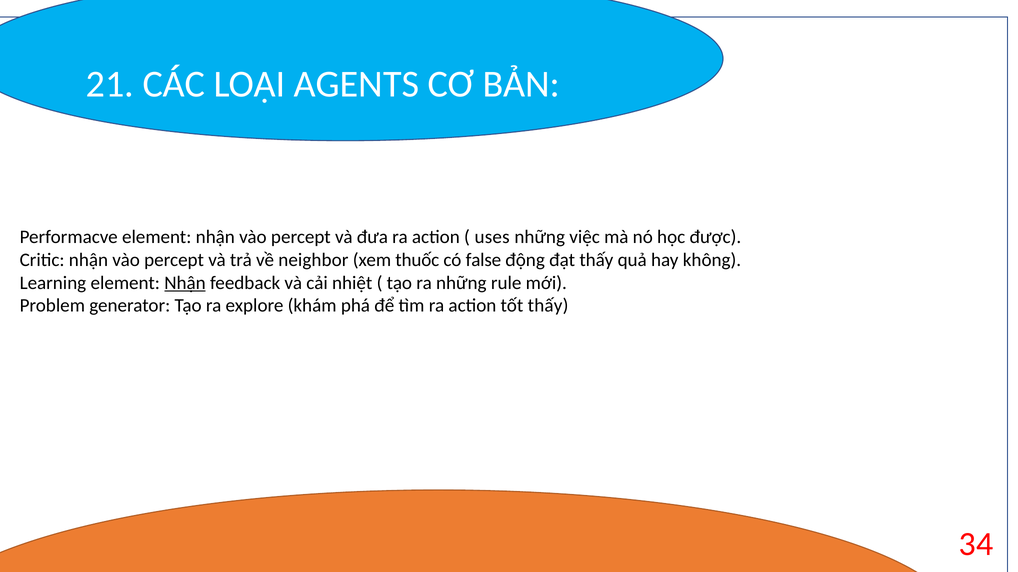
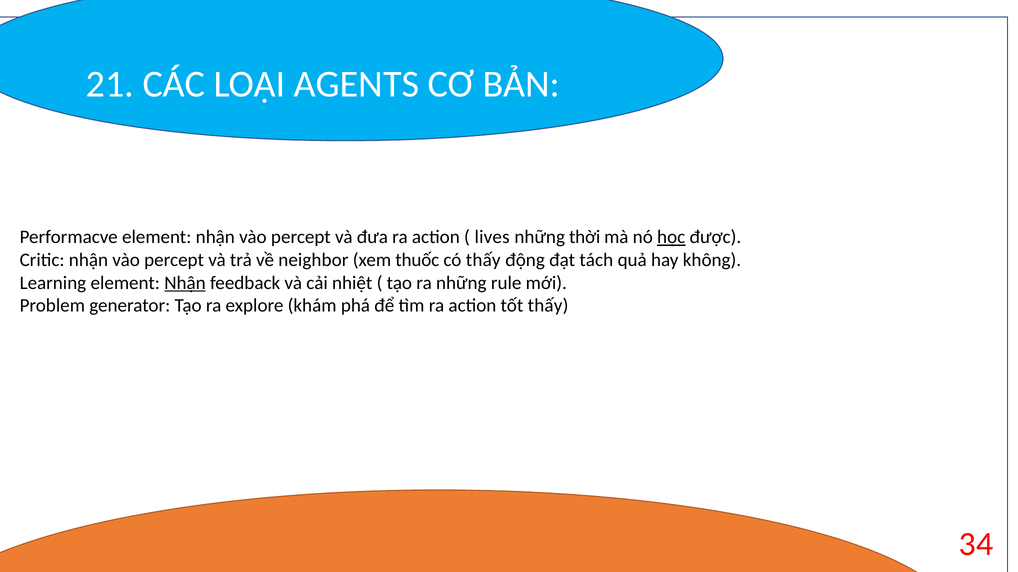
uses: uses -> lives (492, 237)
việc: việc -> thời (585, 237)
học underline: none -> present (671, 237)
có false: false -> thấy (483, 260)
đạt thấy: thấy -> tách (596, 260)
